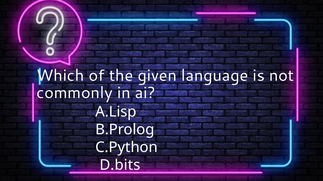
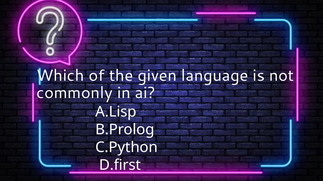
D.bits: D.bits -> D.first (120, 166)
